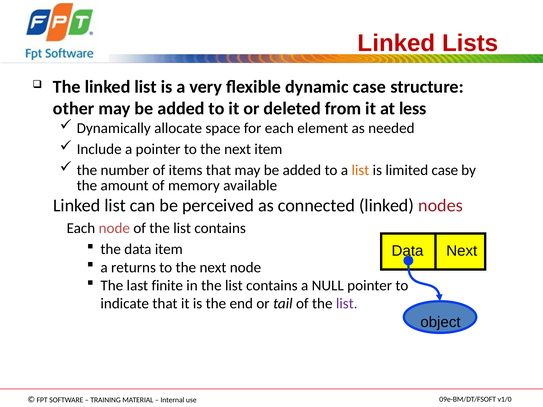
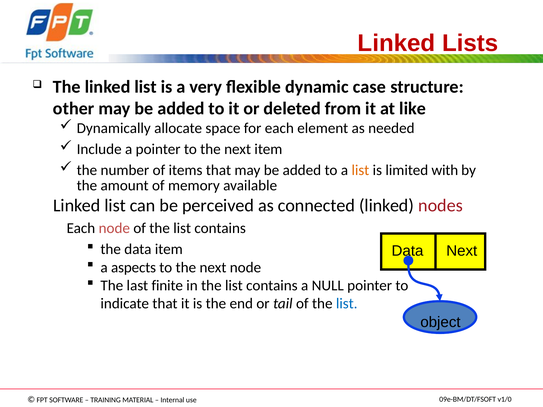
less: less -> like (413, 109)
limited case: case -> with (445, 170)
returns: returns -> aspects (134, 268)
list colour: purple -> blue (347, 304)
